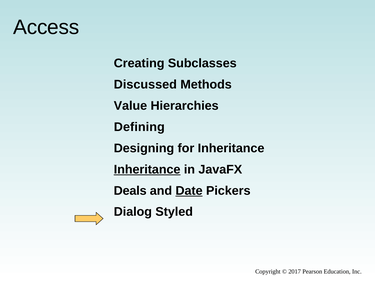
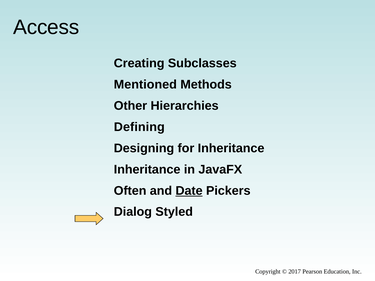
Discussed: Discussed -> Mentioned (145, 85)
Value: Value -> Other (130, 106)
Inheritance underline: present -> none (147, 170)
Deals: Deals -> Often (130, 191)
